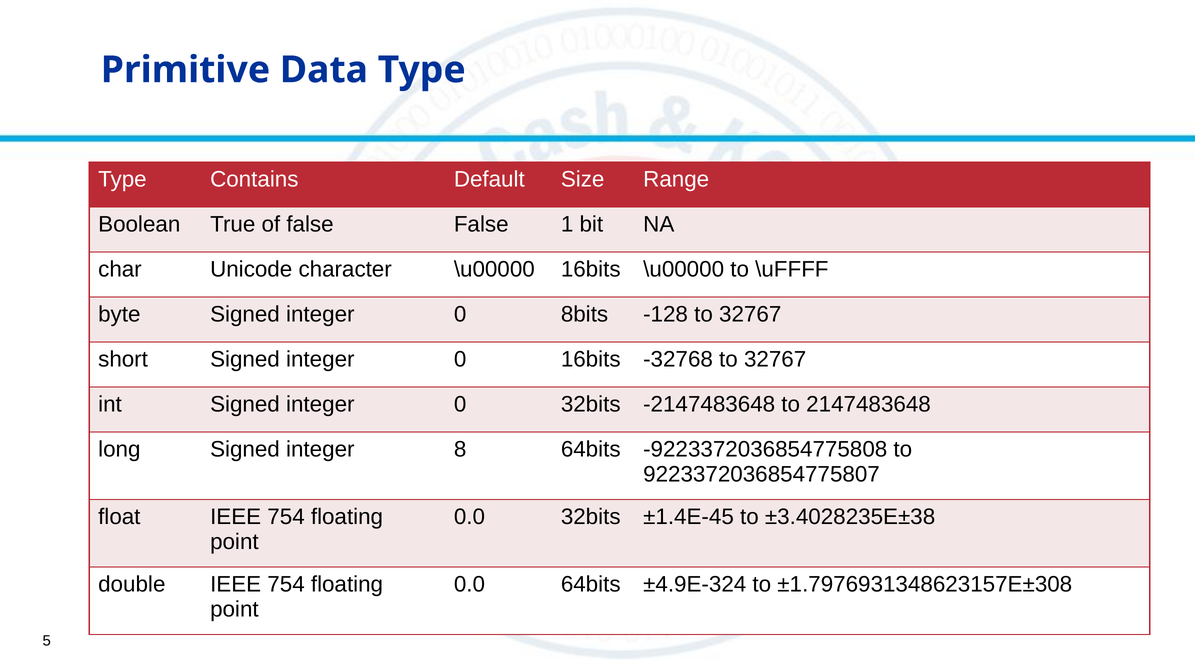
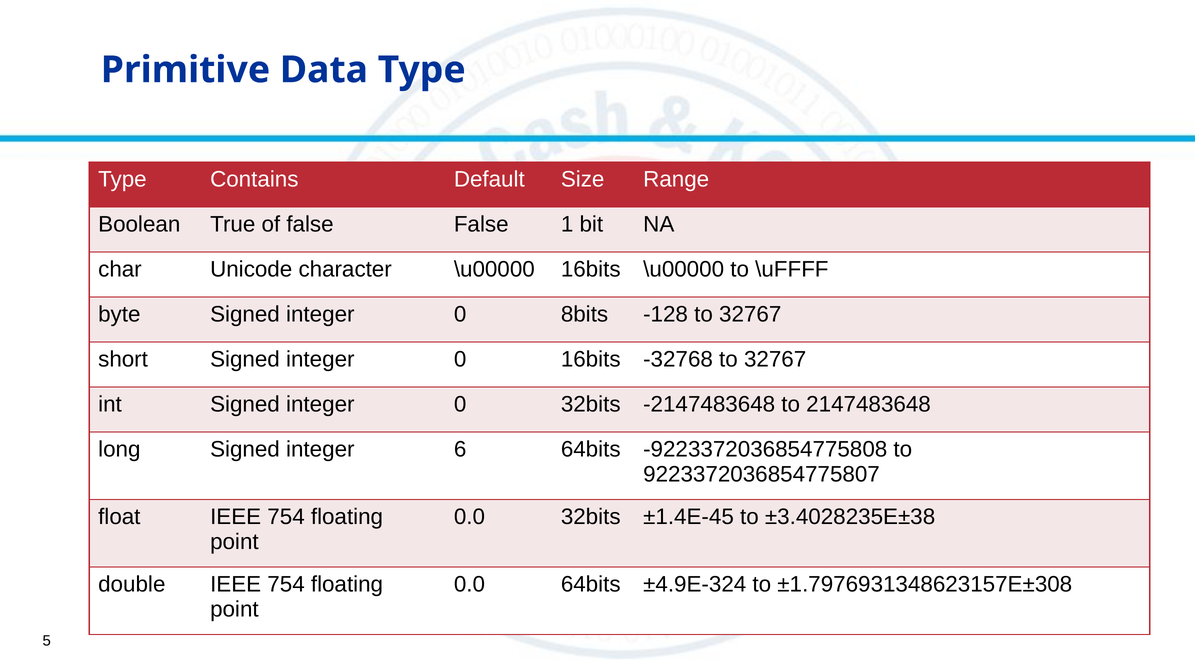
8: 8 -> 6 (460, 449)
